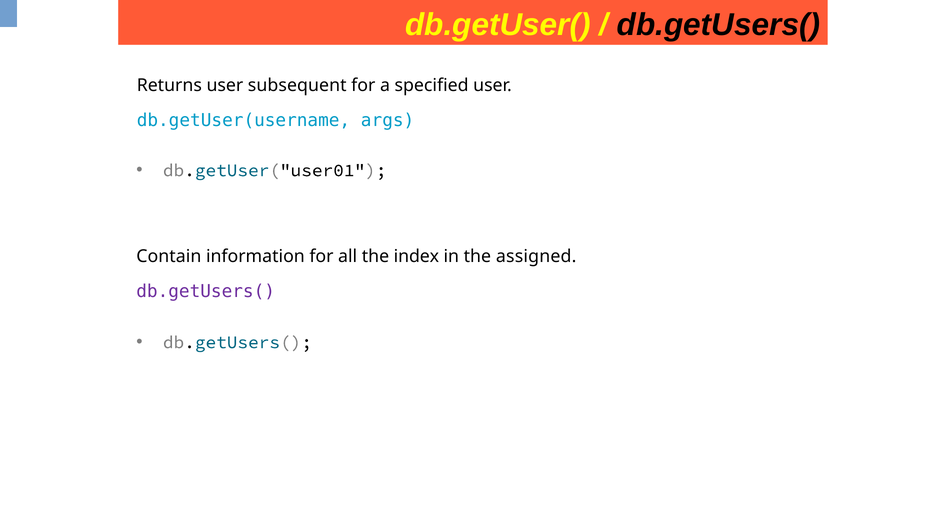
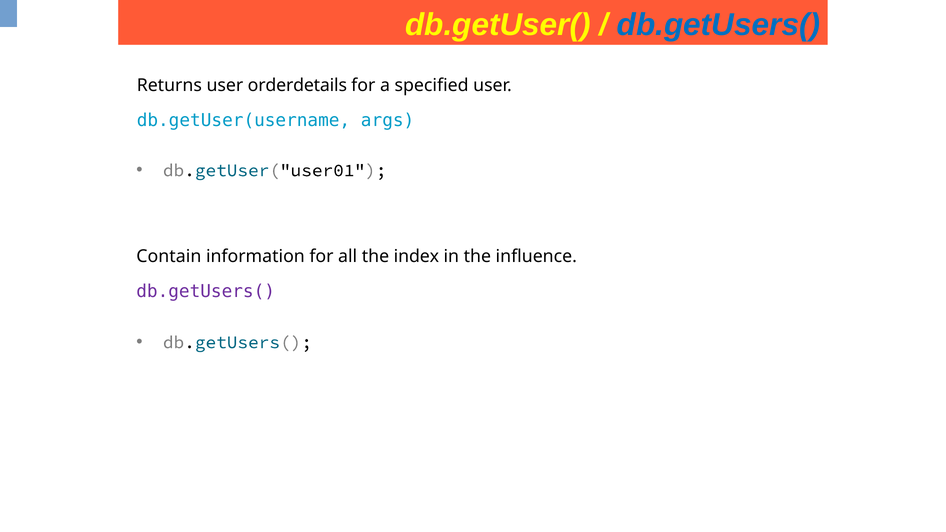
db.getUsers( colour: black -> blue (719, 25)
subsequent: subsequent -> orderdetails (297, 85)
assigned: assigned -> influence (536, 256)
